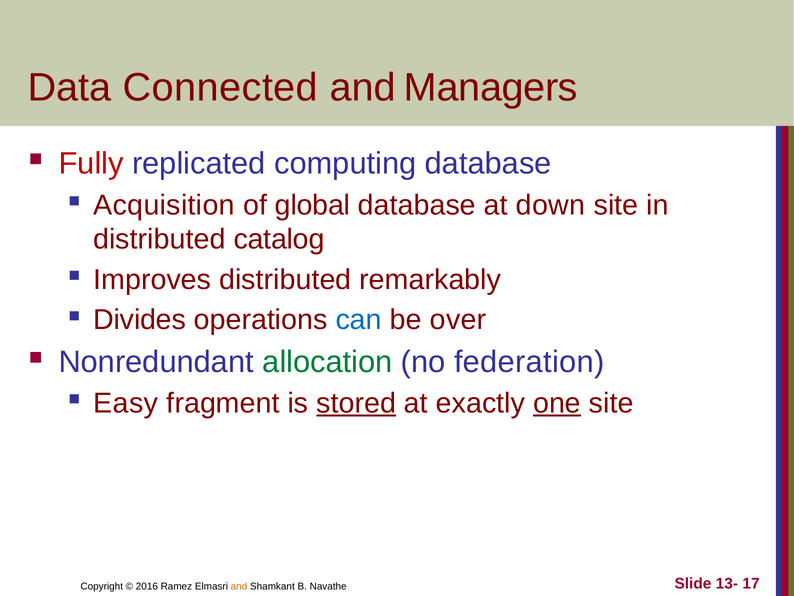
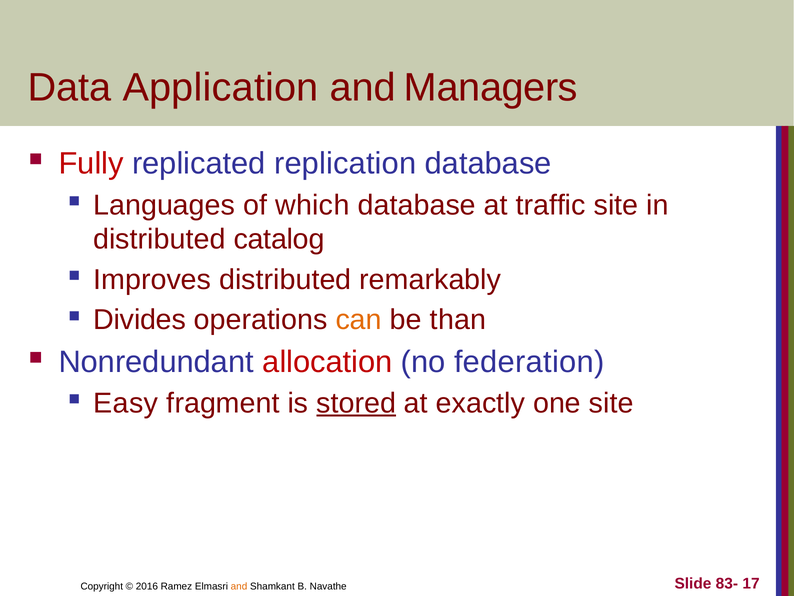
Connected: Connected -> Application (221, 87)
computing: computing -> replication (345, 164)
Acquisition: Acquisition -> Languages (164, 205)
global: global -> which (312, 205)
down: down -> traffic (551, 205)
can colour: blue -> orange (359, 320)
over: over -> than (458, 320)
allocation colour: green -> red (327, 362)
one underline: present -> none (557, 403)
13-: 13- -> 83- (727, 583)
